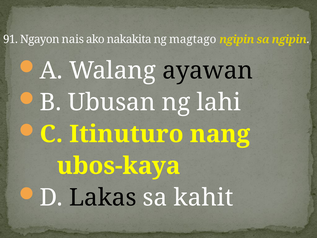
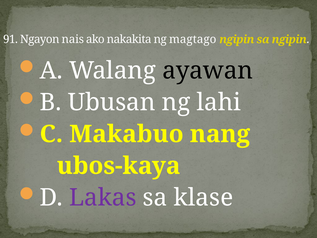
Itinuturo: Itinuturo -> Makabuo (126, 134)
Lakas colour: black -> purple (103, 197)
kahit: kahit -> klase (203, 197)
